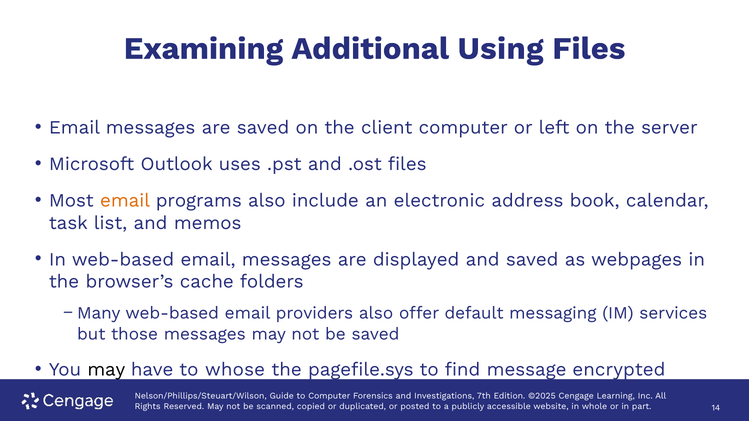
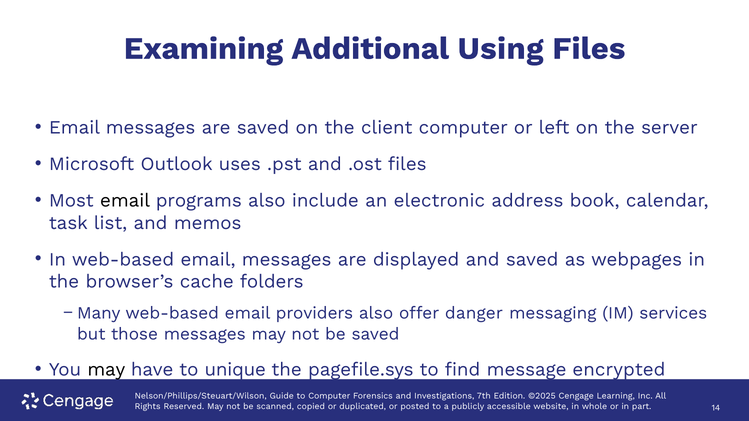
email colour: orange -> black (125, 201)
default: default -> danger (474, 314)
whose: whose -> unique (235, 370)
